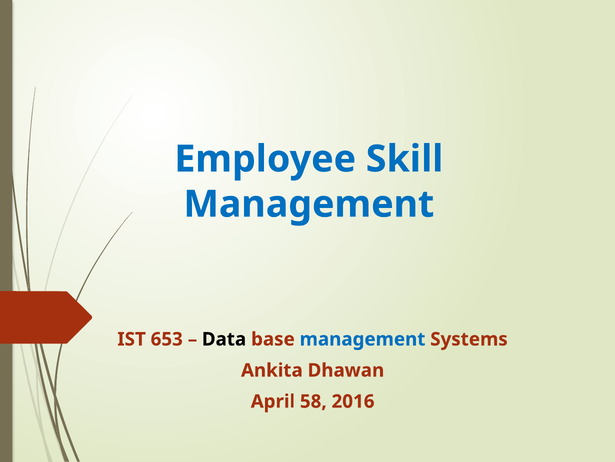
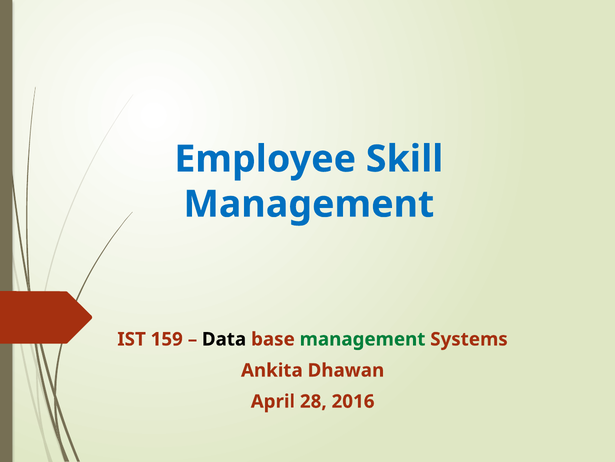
653: 653 -> 159 (167, 339)
management colour: blue -> green (363, 339)
58: 58 -> 28 (313, 401)
